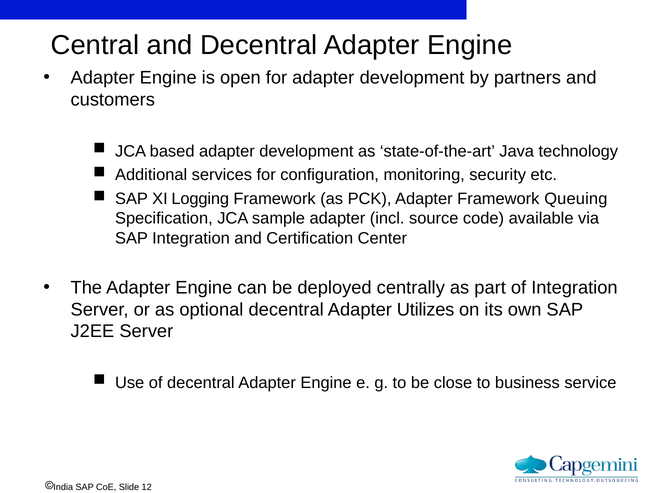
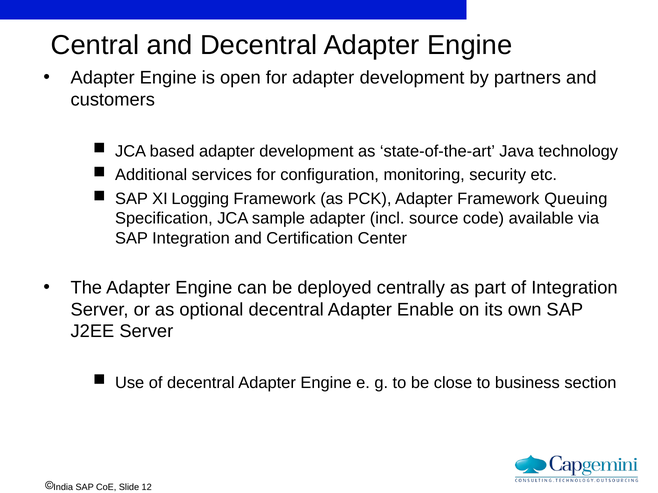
Utilizes: Utilizes -> Enable (425, 310)
service: service -> section (590, 383)
